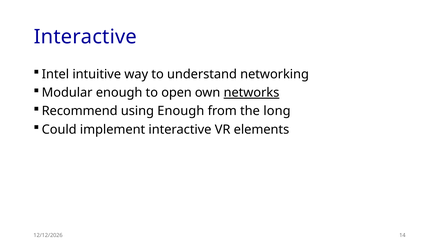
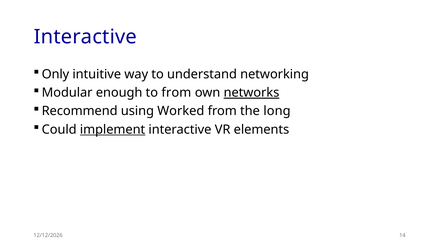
Intel: Intel -> Only (55, 74)
to open: open -> from (176, 93)
using Enough: Enough -> Worked (181, 111)
implement underline: none -> present (113, 129)
